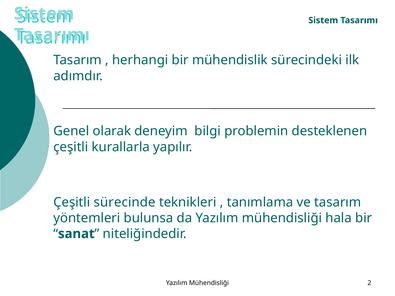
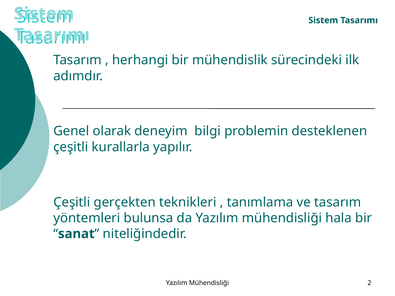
sürecinde: sürecinde -> gerçekten (125, 202)
